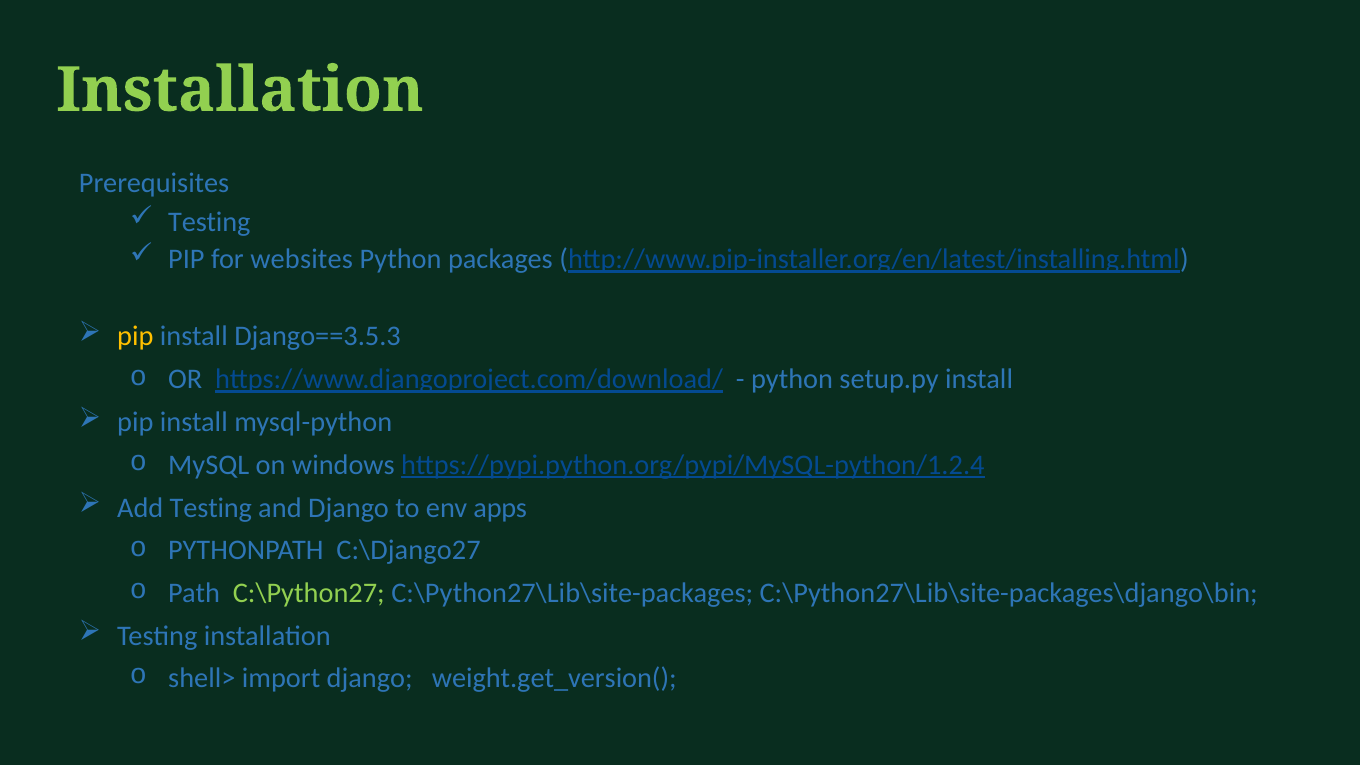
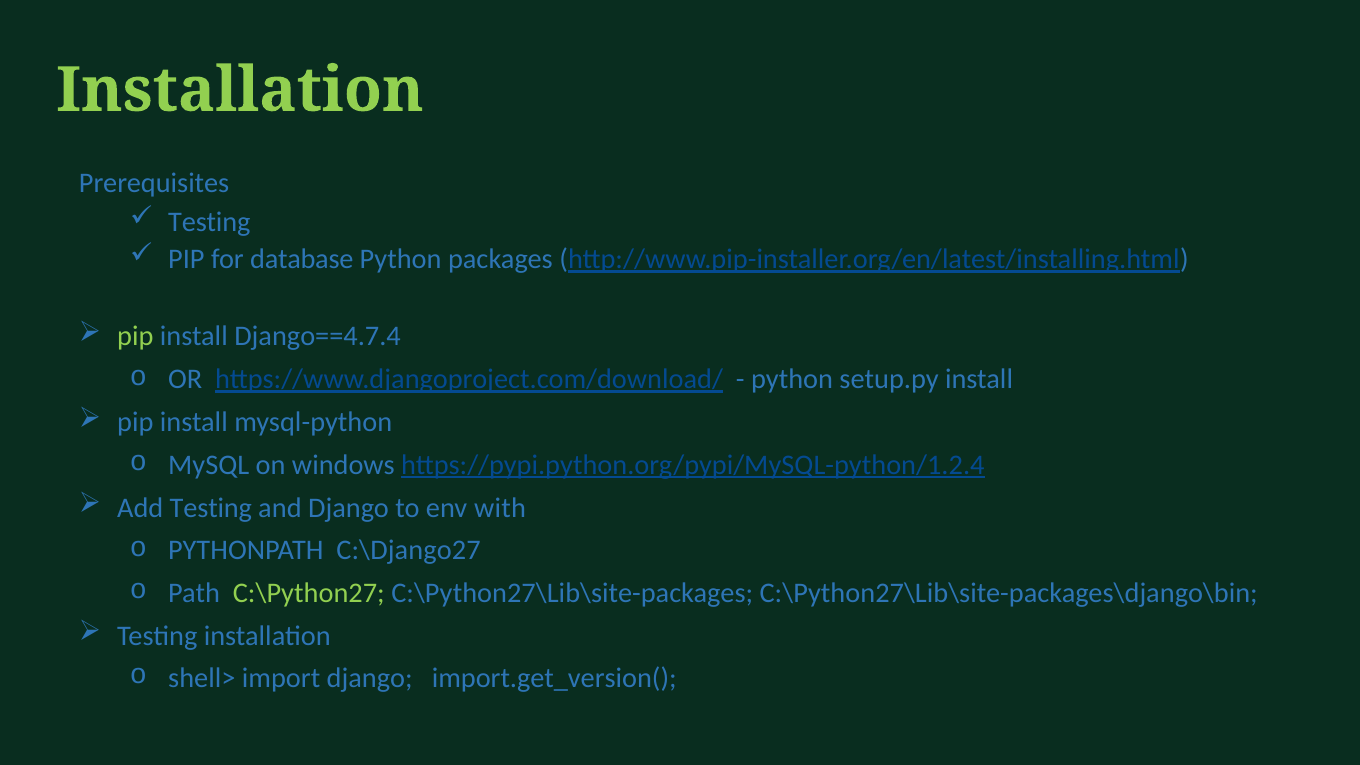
websites: websites -> database (302, 259)
pip colour: yellow -> light green (135, 337)
Django==3.5.3: Django==3.5.3 -> Django==4.7.4 (318, 337)
apps: apps -> with (500, 508)
weight.get_version(: weight.get_version( -> import.get_version( (554, 678)
